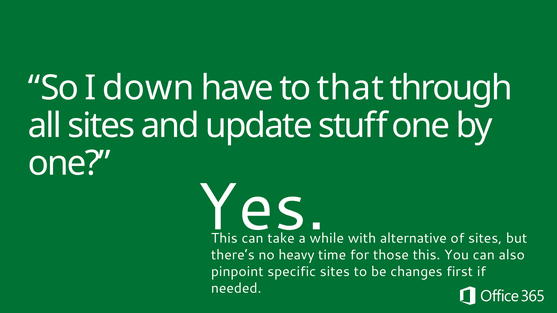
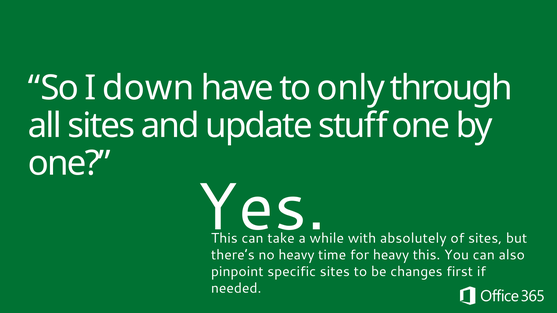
that: that -> only (351, 88)
alternative: alternative -> absolutely (413, 238)
for those: those -> heavy (391, 255)
